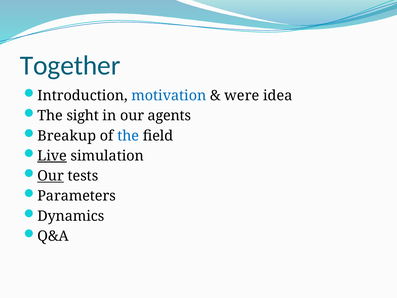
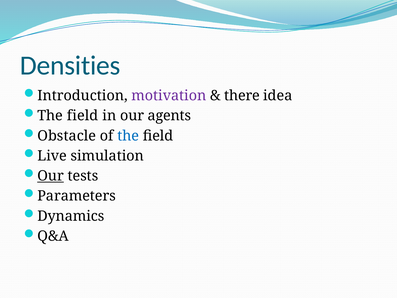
Together: Together -> Densities (70, 66)
motivation colour: blue -> purple (169, 96)
were: were -> there (242, 96)
sight: sight -> field (83, 116)
Breakup: Breakup -> Obstacle (67, 136)
Live underline: present -> none (52, 156)
